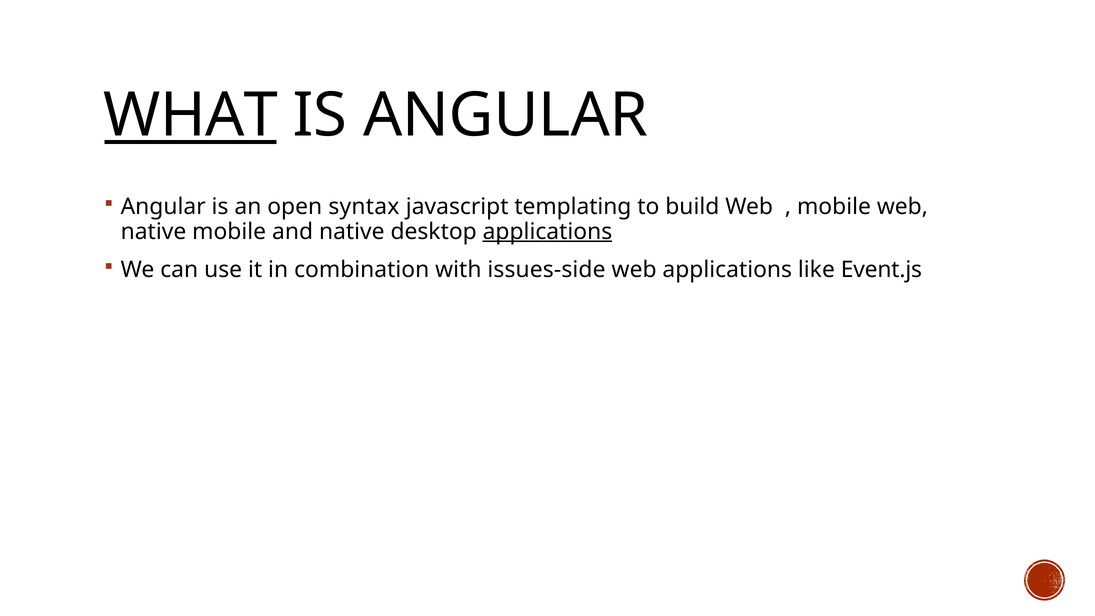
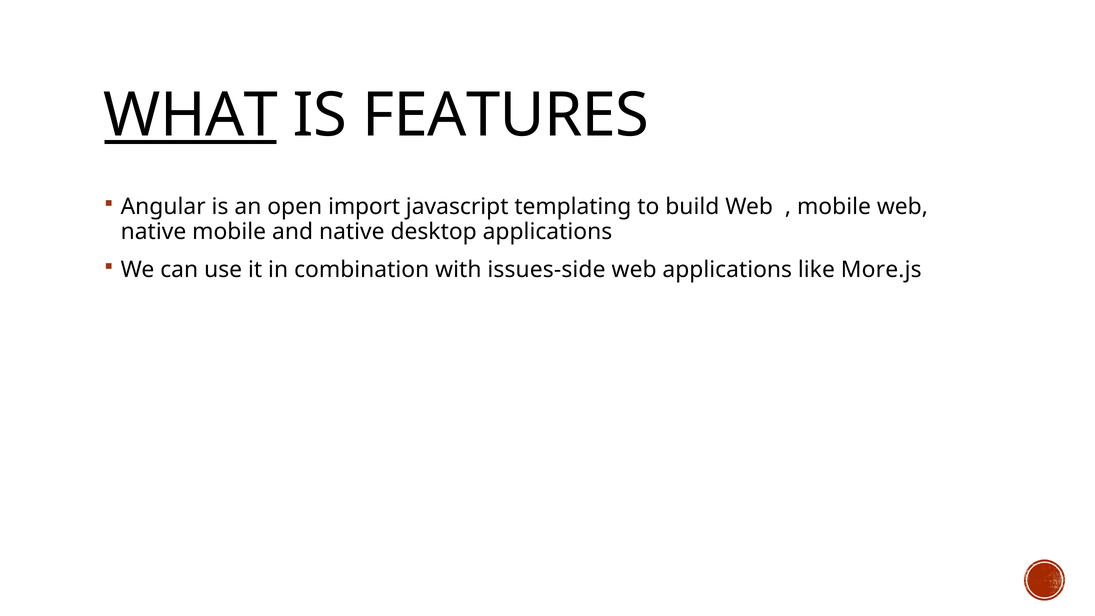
IS ANGULAR: ANGULAR -> FEATURES (506, 115)
syntax: syntax -> import (364, 207)
applications underline: present -> none (547, 231)
Event.js: Event.js -> More.js (881, 270)
